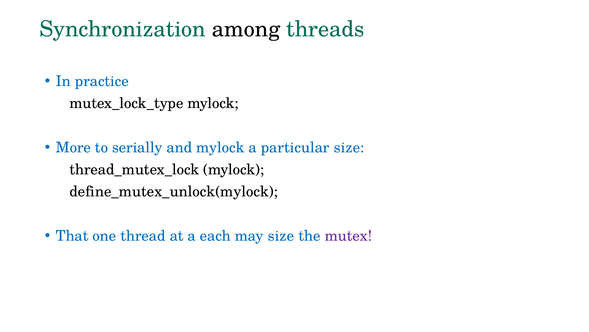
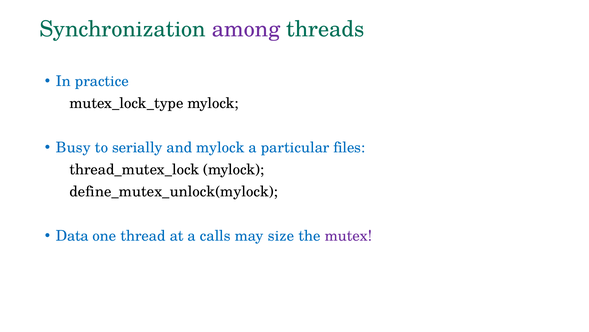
among colour: black -> purple (246, 29)
More: More -> Busy (73, 147)
particular size: size -> files (349, 147)
That: That -> Data (72, 235)
each: each -> calls (215, 235)
